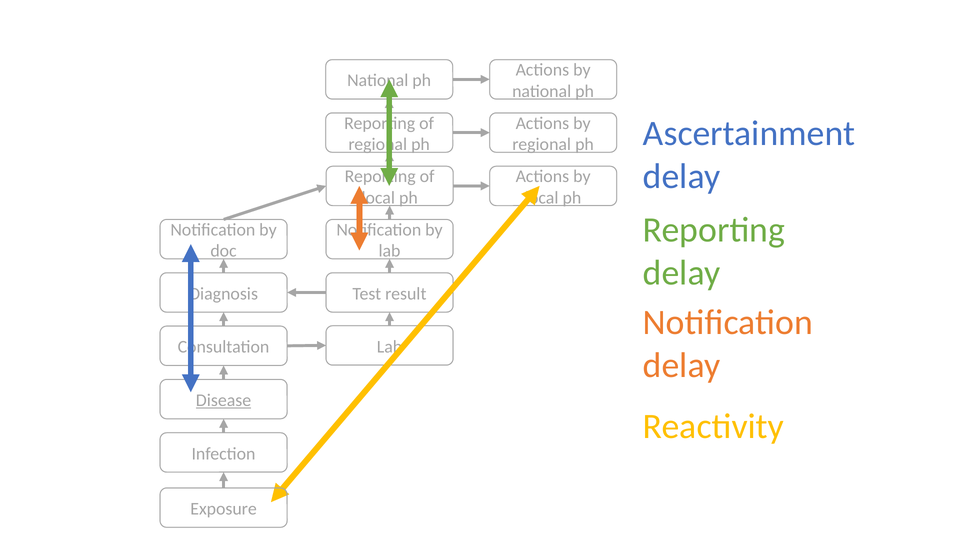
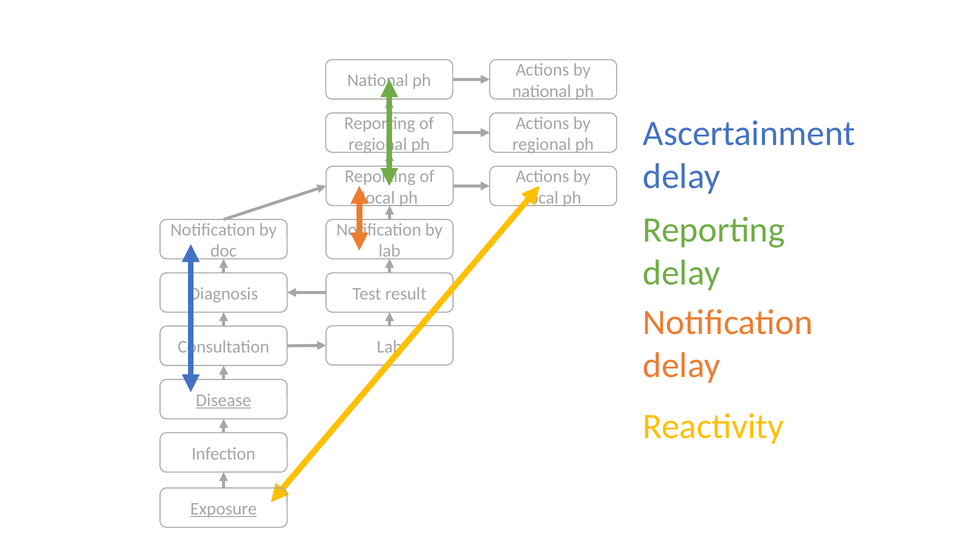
Exposure underline: none -> present (224, 509)
